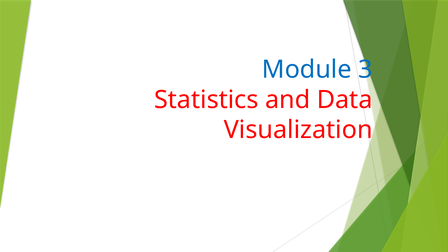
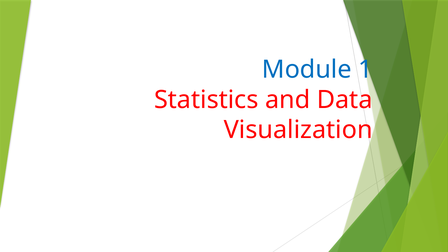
3: 3 -> 1 (365, 69)
